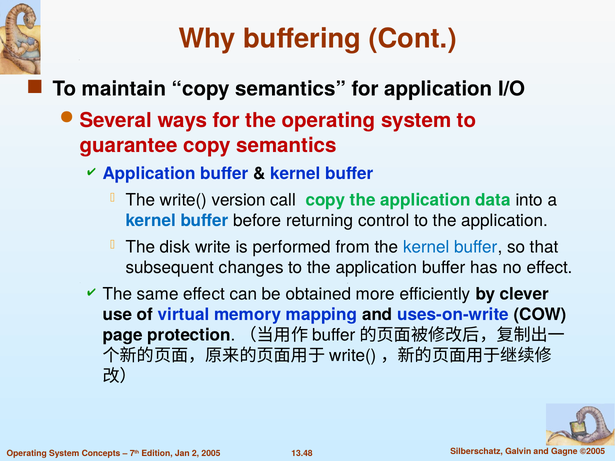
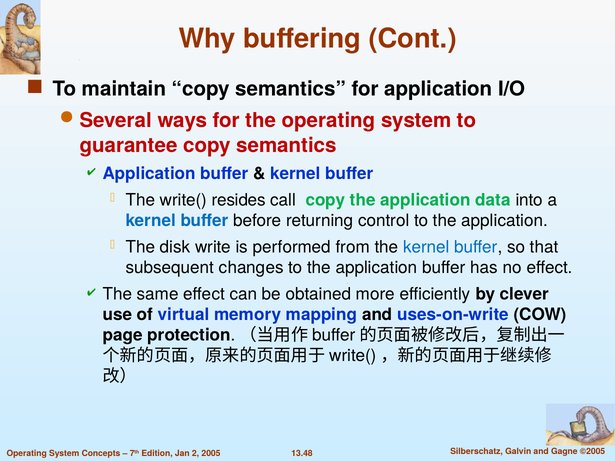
version: version -> resides (239, 200)
